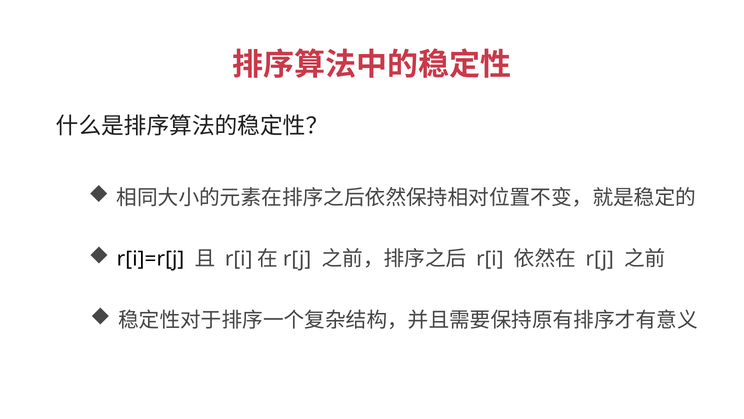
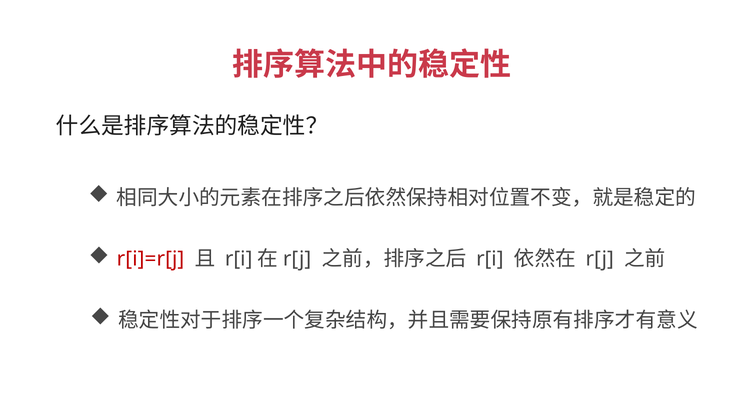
r[i]=r[j colour: black -> red (151, 259)
